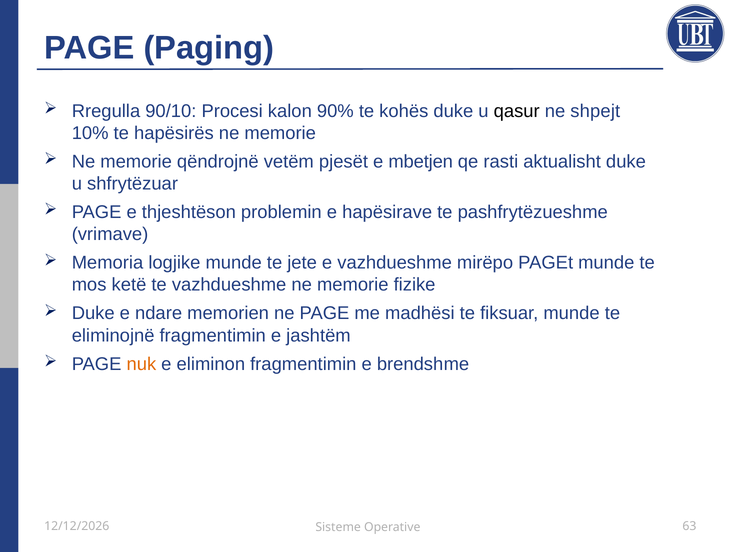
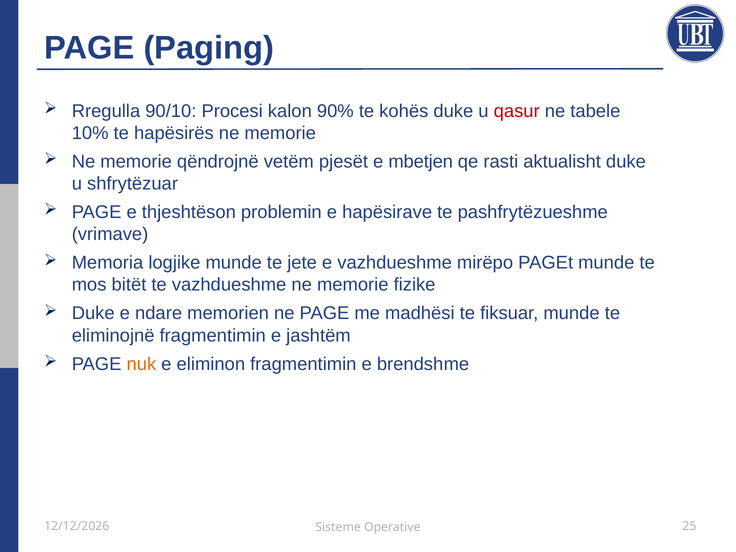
qasur colour: black -> red (517, 111)
shpejt: shpejt -> tabele (595, 111)
ketë: ketë -> bitët (129, 285)
63: 63 -> 25 (689, 526)
